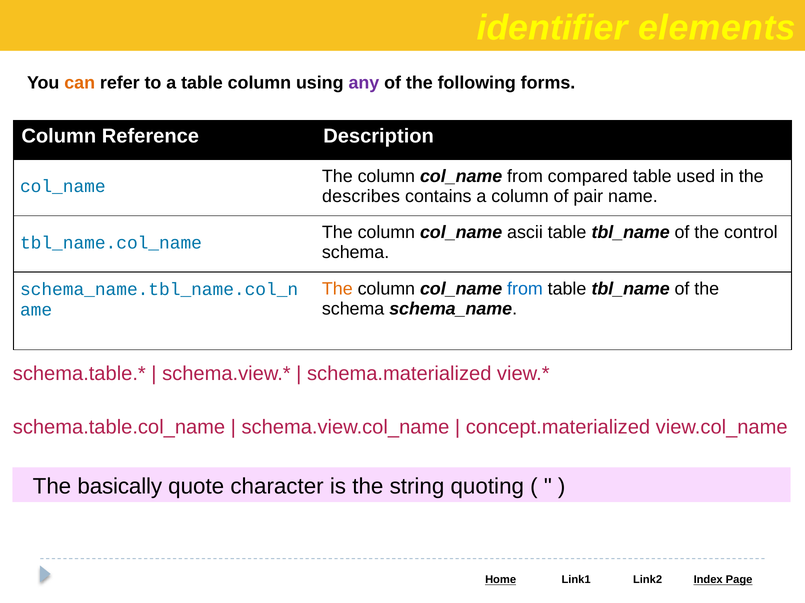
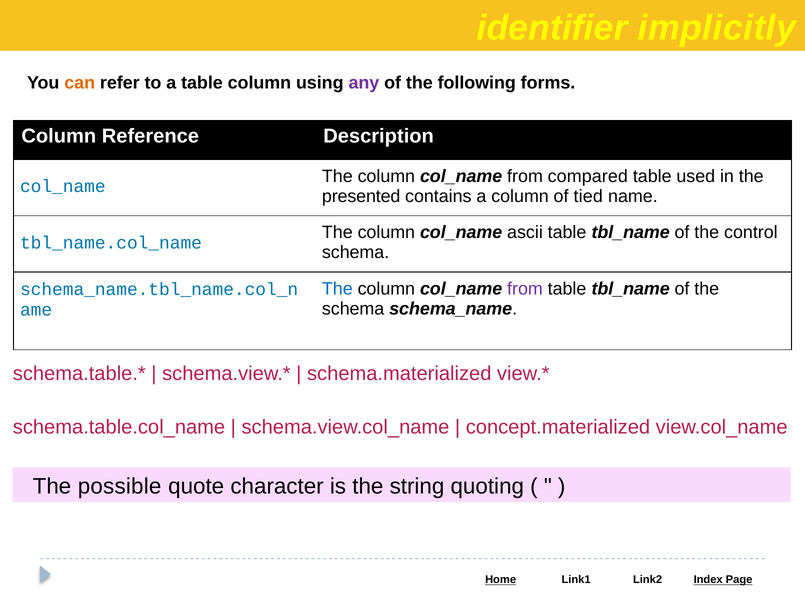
elements: elements -> implicitly (717, 28)
describes: describes -> presented (361, 196)
pair: pair -> tied (588, 196)
The colour: orange -> blue (337, 289)
from colour: blue -> purple (525, 289)
basically: basically -> possible (120, 487)
